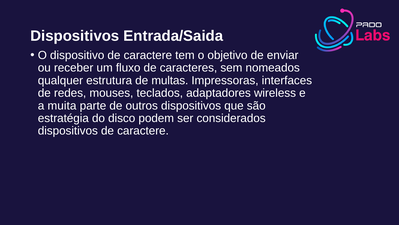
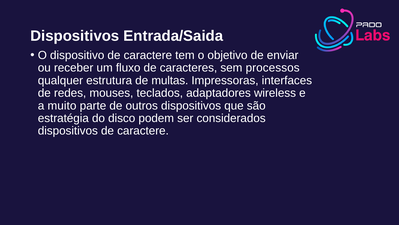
nomeados: nomeados -> processos (273, 68)
muita: muita -> muito (62, 105)
